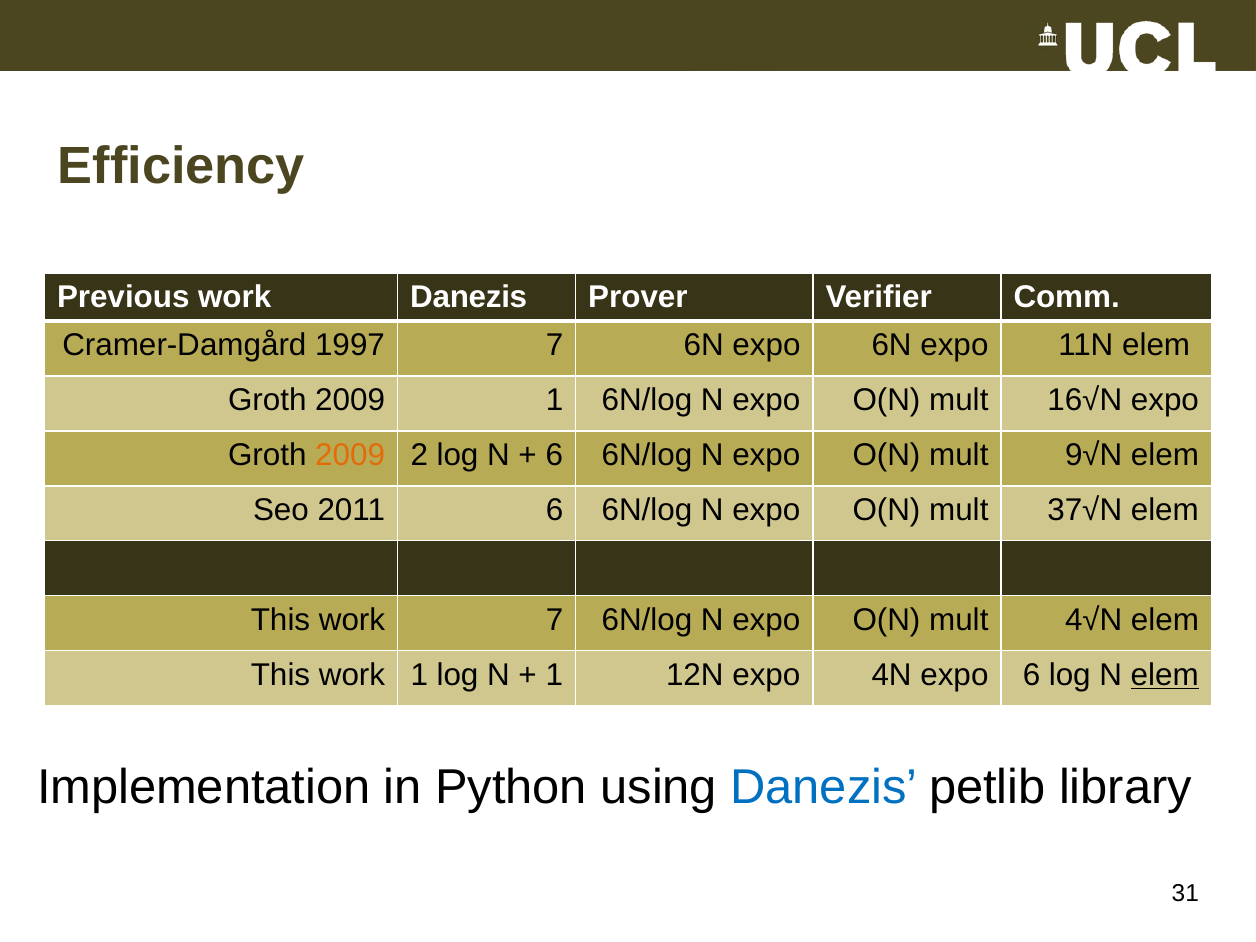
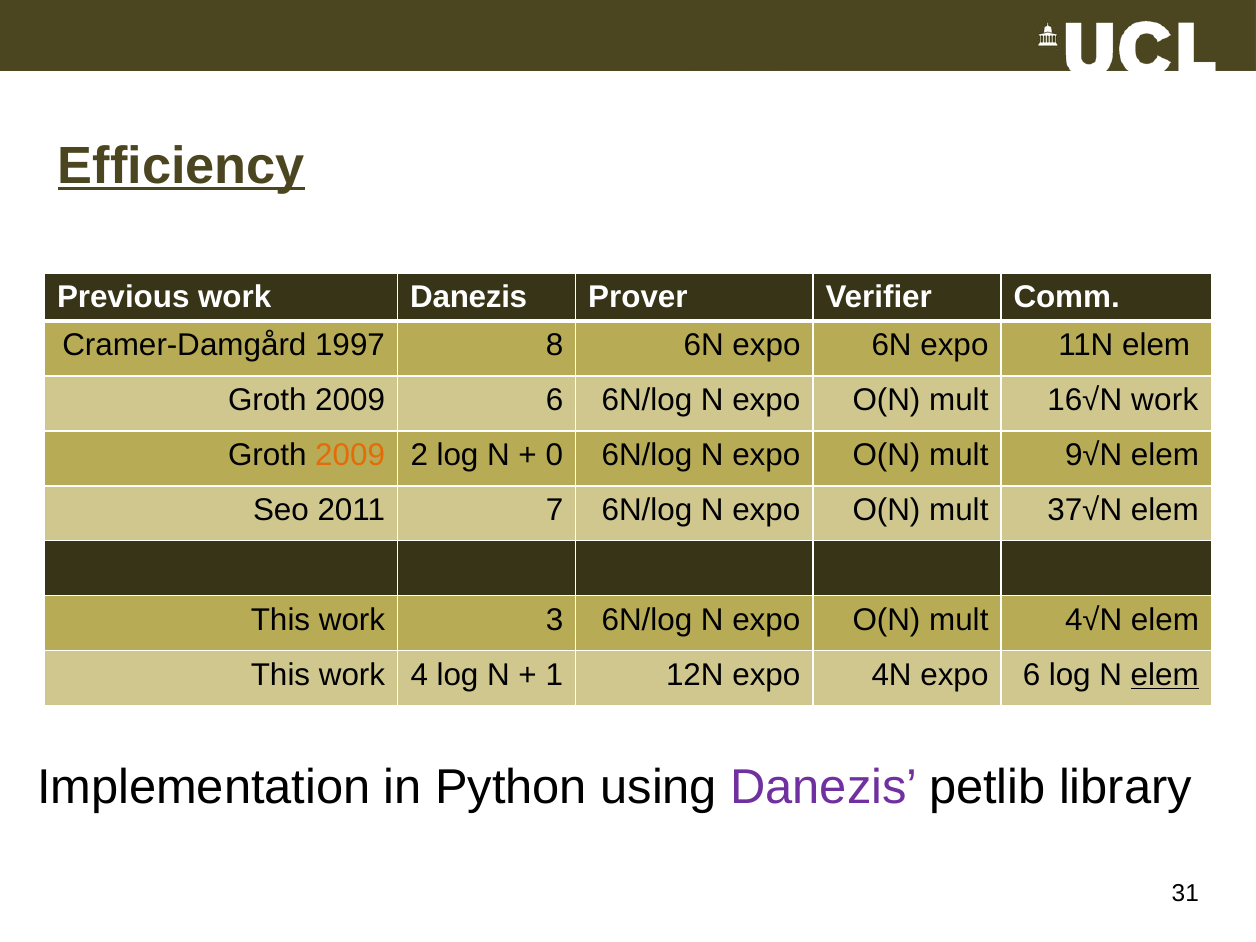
Efficiency underline: none -> present (181, 166)
1997 7: 7 -> 8 (555, 345)
2009 1: 1 -> 6 (555, 400)
16√N expo: expo -> work (1165, 400)
6: 6 -> 0 (554, 455)
2011 6: 6 -> 7 (555, 510)
work 7: 7 -> 3 (555, 620)
work 1: 1 -> 4 (419, 675)
Danezis colour: blue -> purple (824, 787)
